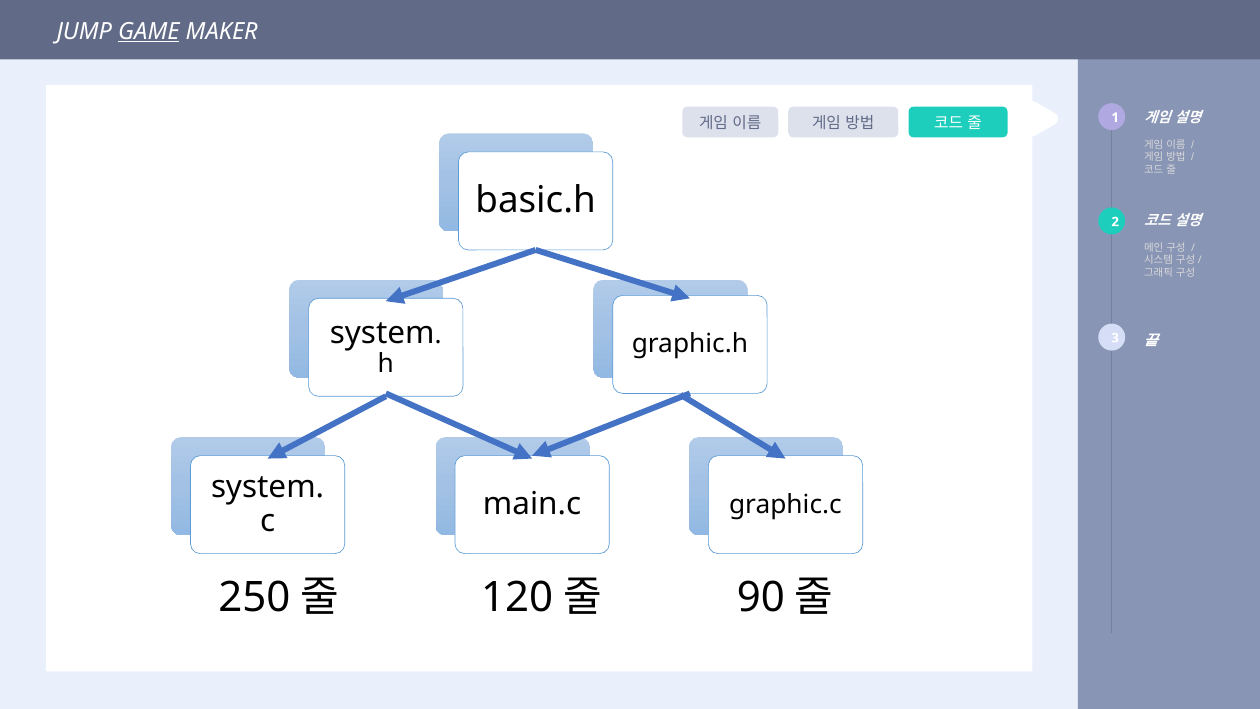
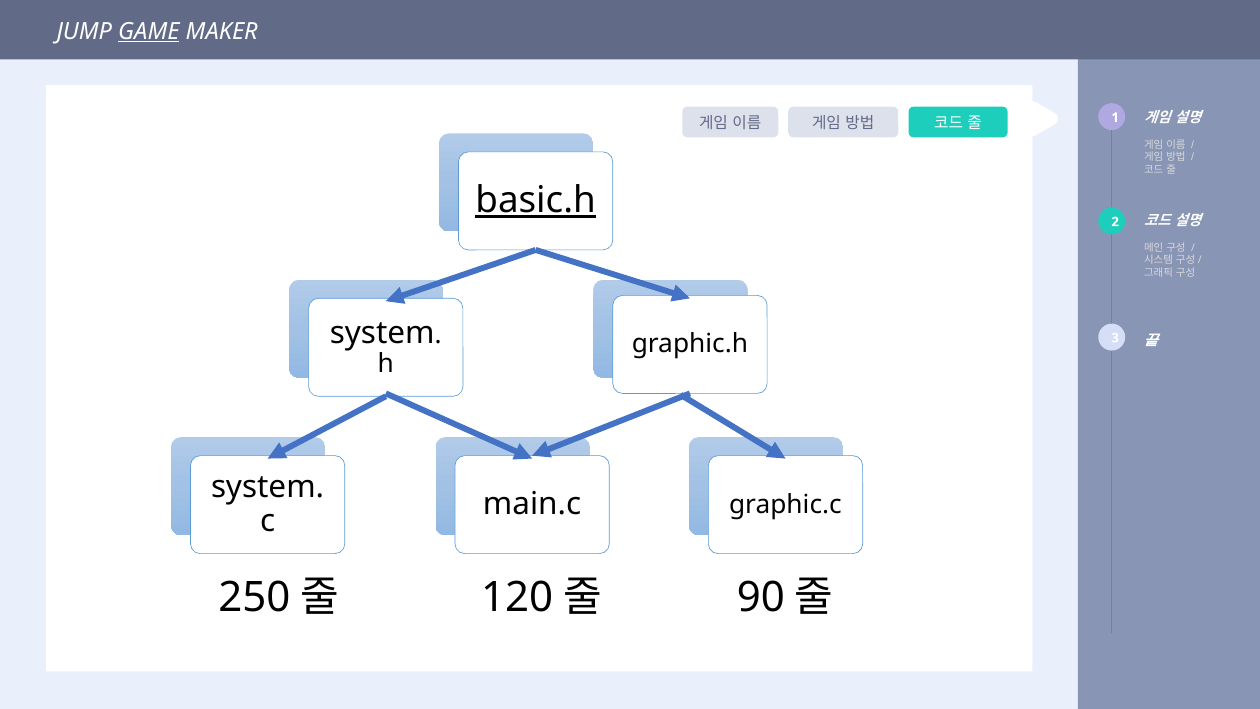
basic.h underline: none -> present (536, 201)
